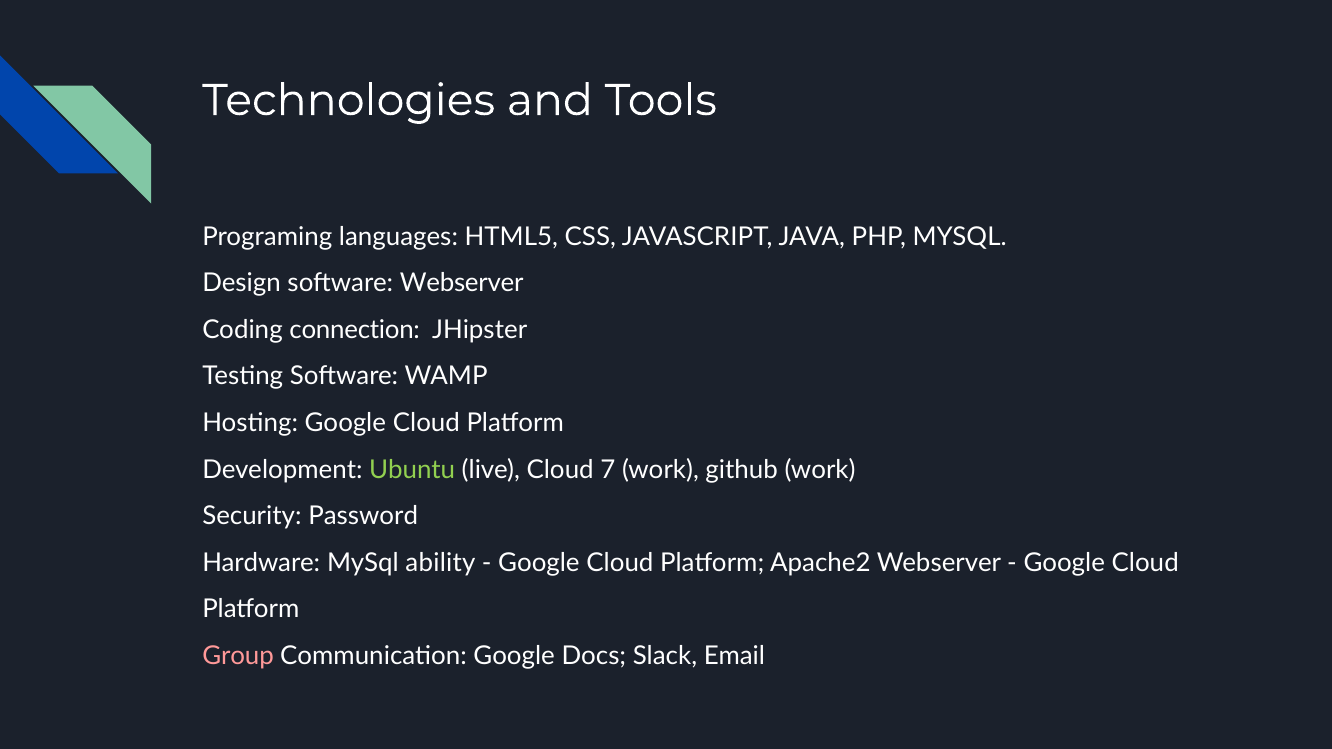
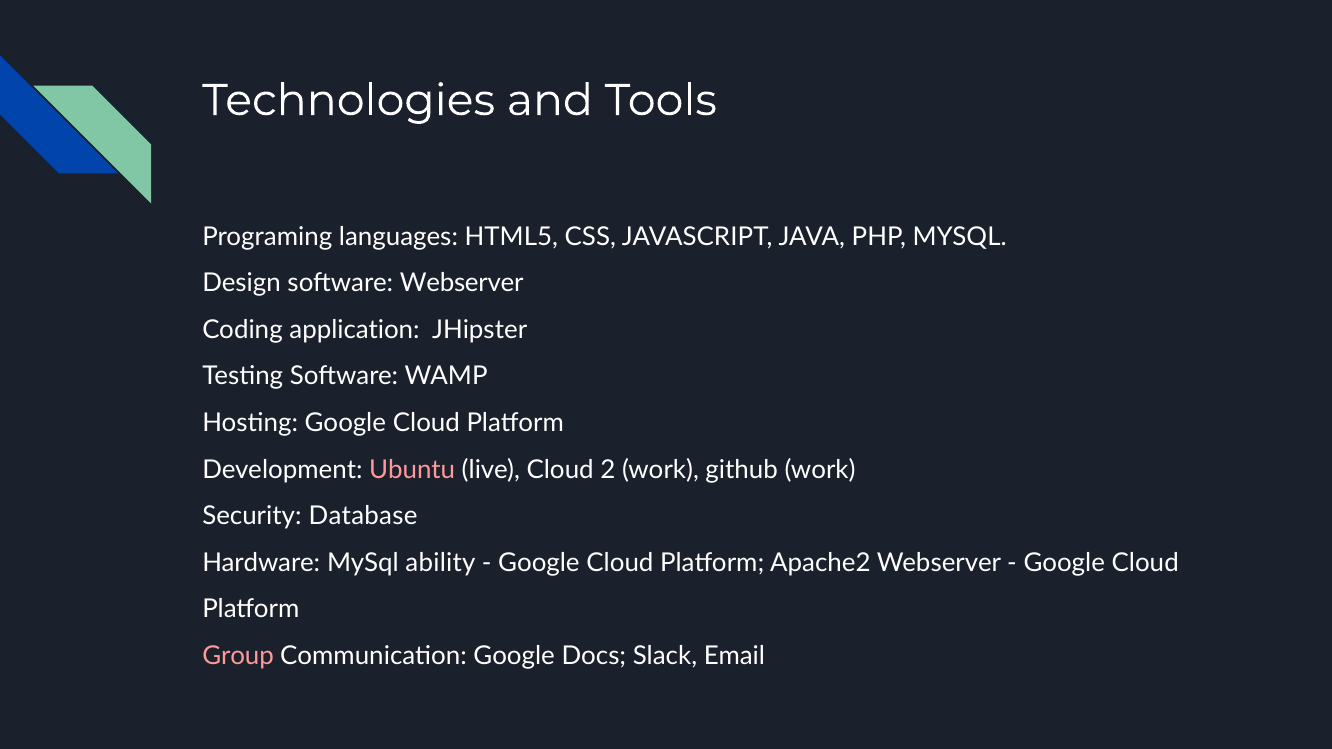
connection: connection -> application (355, 330)
Ubuntu colour: light green -> pink (412, 470)
7: 7 -> 2 (608, 470)
Password: Password -> Database (363, 516)
